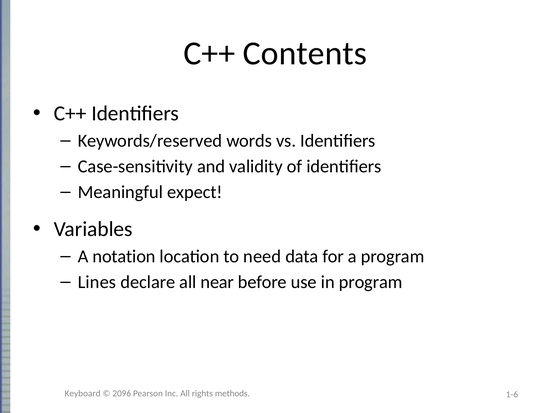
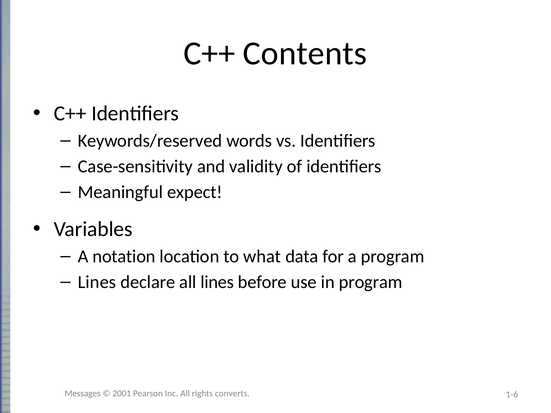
need: need -> what (262, 257)
all near: near -> lines (217, 282)
Keyboard: Keyboard -> Messages (83, 394)
2096: 2096 -> 2001 (122, 394)
methods: methods -> converts (232, 394)
